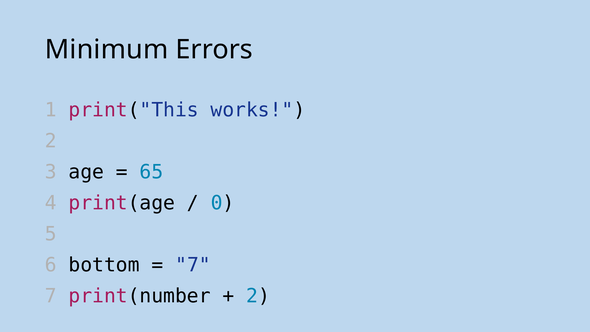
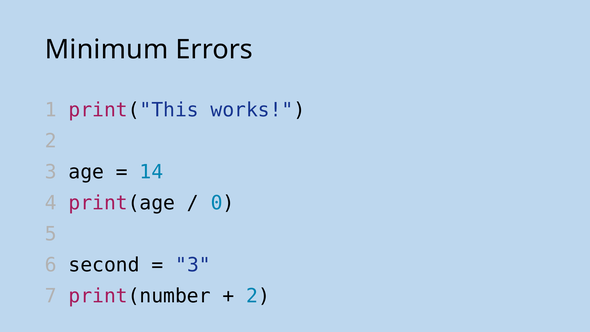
65: 65 -> 14 (151, 172)
bottom: bottom -> second (104, 265)
7: 7 -> 3 (193, 265)
